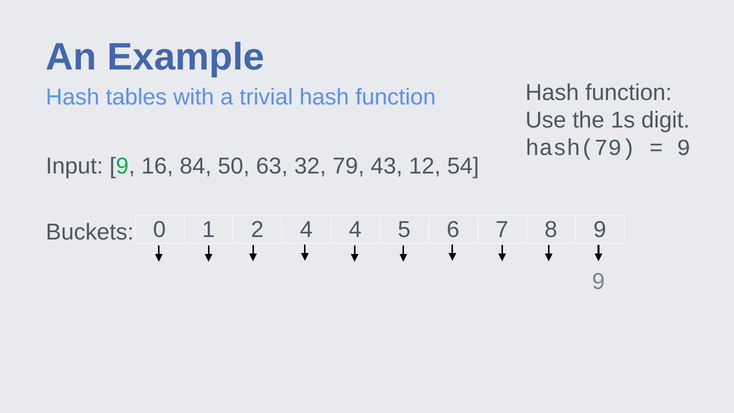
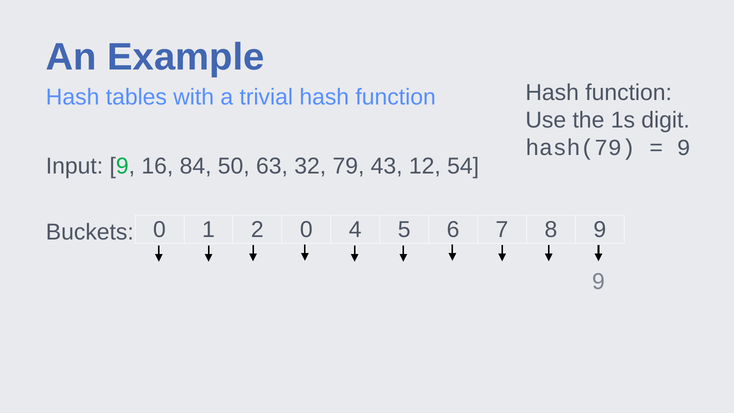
2 4: 4 -> 0 (306, 230)
